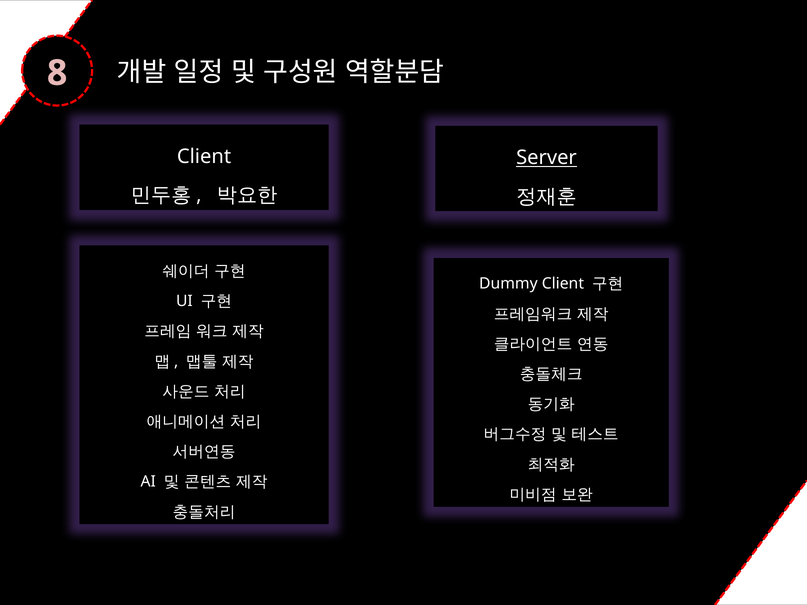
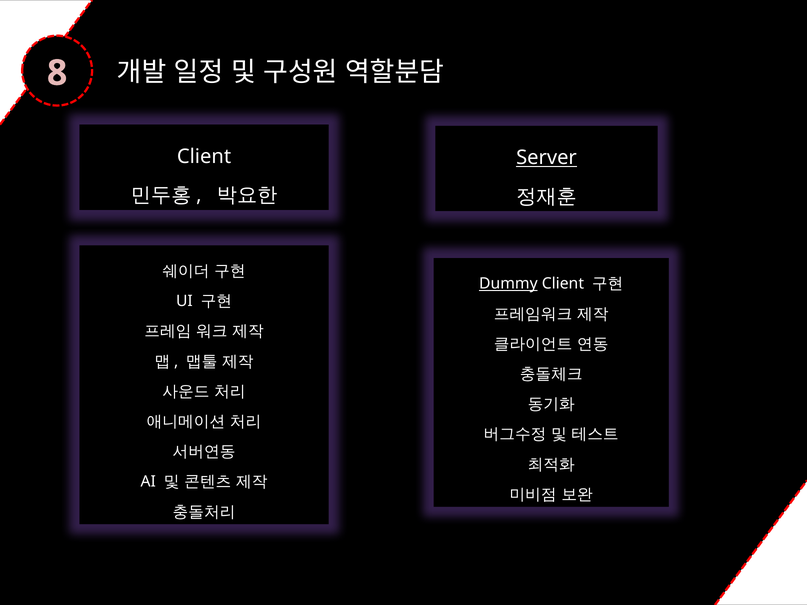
Dummy underline: none -> present (508, 284)
